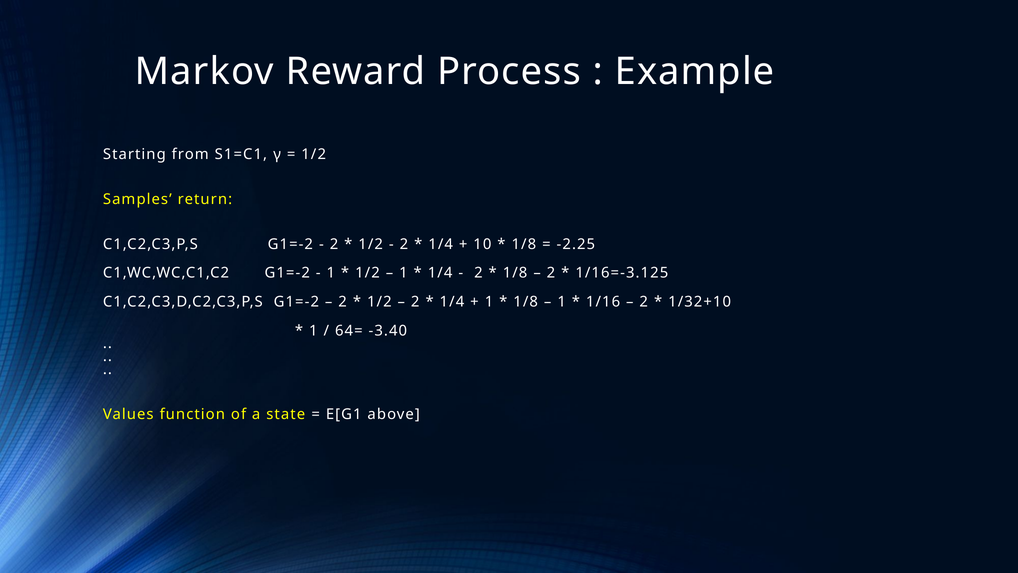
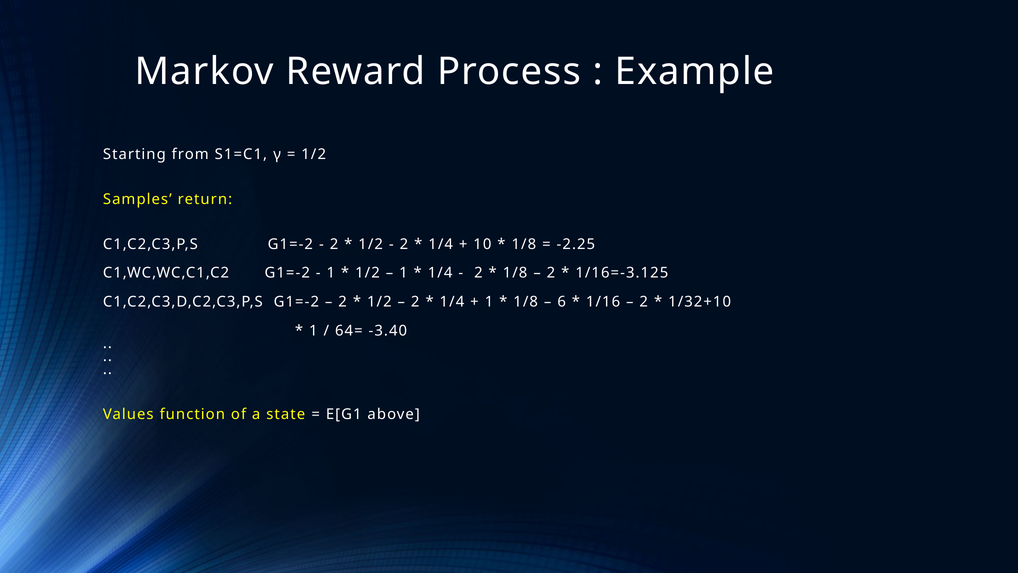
1: 1 -> 6 (562, 302)
